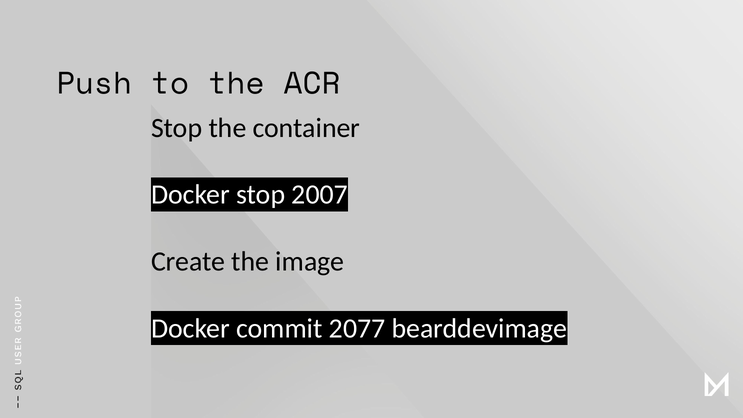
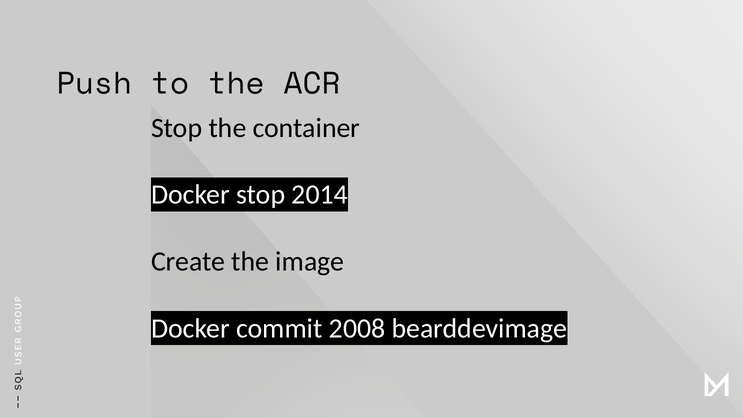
2007: 2007 -> 2014 (320, 195)
2077: 2077 -> 2008 (357, 328)
